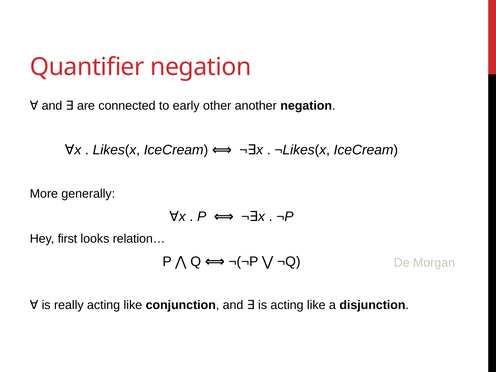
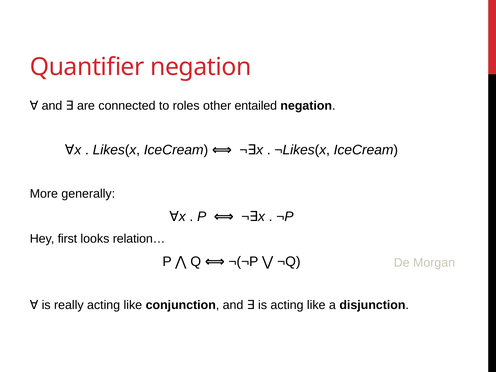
early: early -> roles (186, 106)
another: another -> entailed (256, 106)
